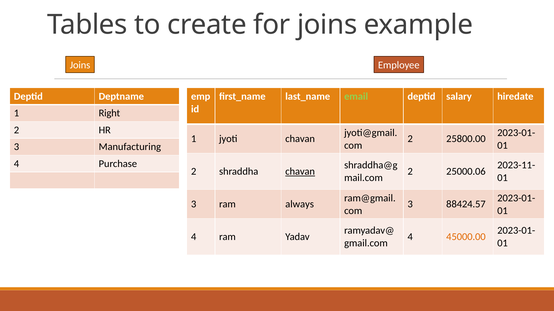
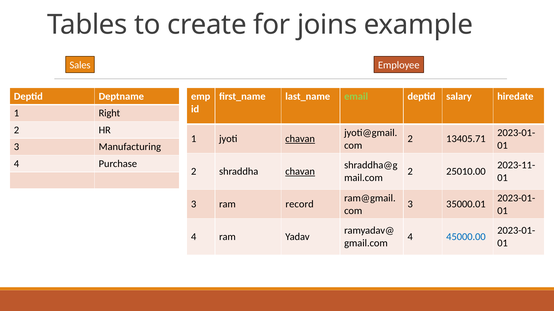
Joins: Joins -> Sales (80, 65)
chavan underline: none -> present (300, 139)
25800.00: 25800.00 -> 13405.71 (466, 139)
25000.06: 25000.06 -> 25010.00 (466, 172)
always: always -> record (300, 205)
88424.57: 88424.57 -> 35000.01 (466, 205)
45000.00 colour: orange -> blue (466, 237)
